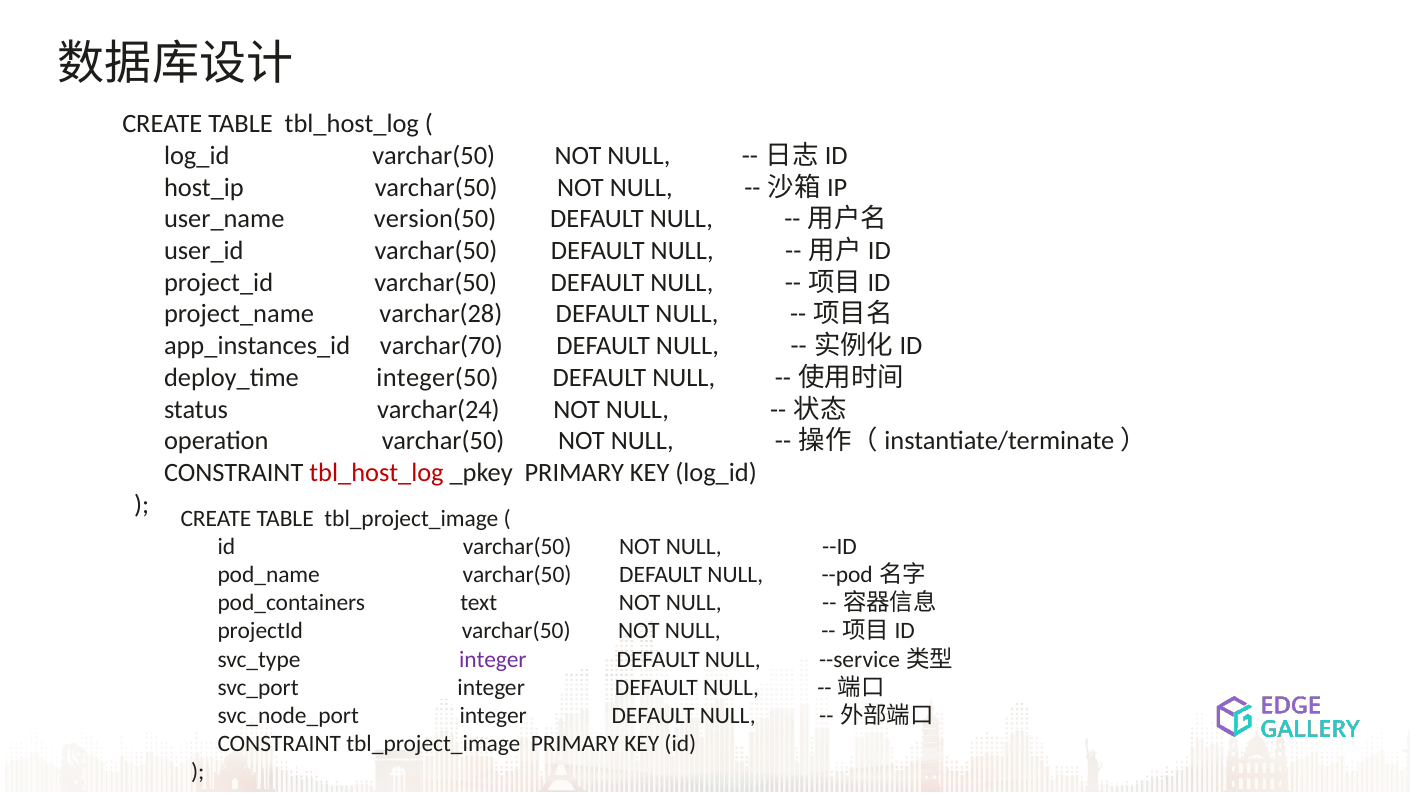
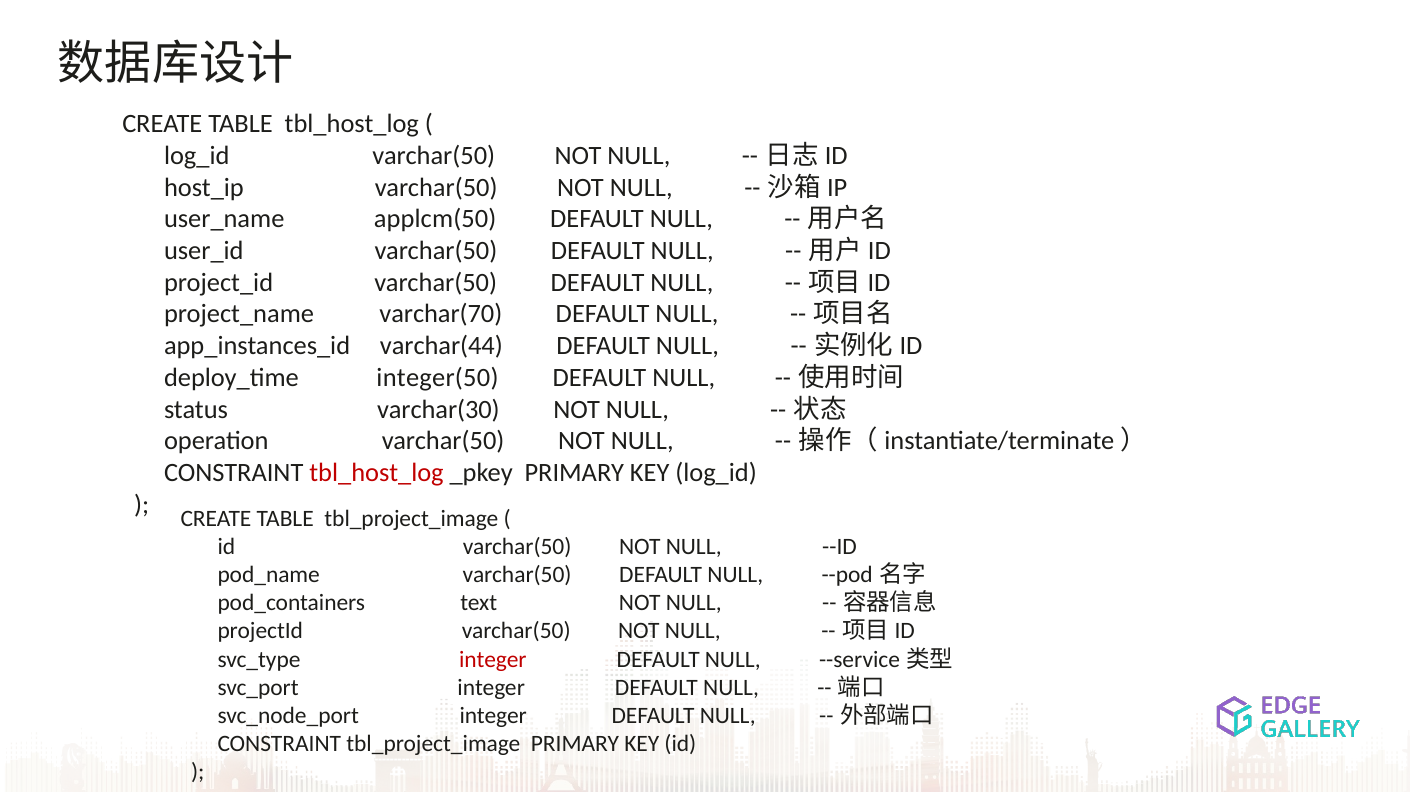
version(50: version(50 -> applcm(50 (435, 219)
varchar(28: varchar(28 -> varchar(70 (441, 314)
varchar(70: varchar(70 -> varchar(44 (441, 346)
varchar(24: varchar(24 -> varchar(30 (438, 409)
integer colour: purple -> red (493, 660)
